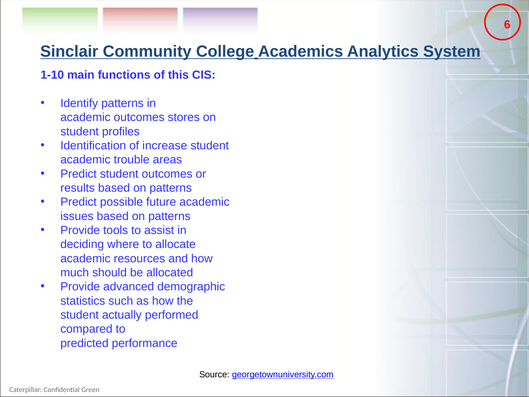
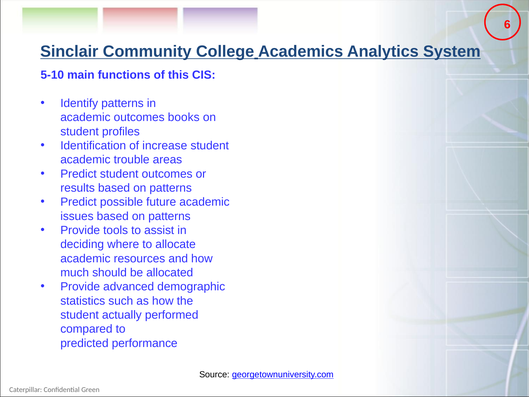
1-10: 1-10 -> 5-10 (52, 75)
stores: stores -> books (184, 117)
